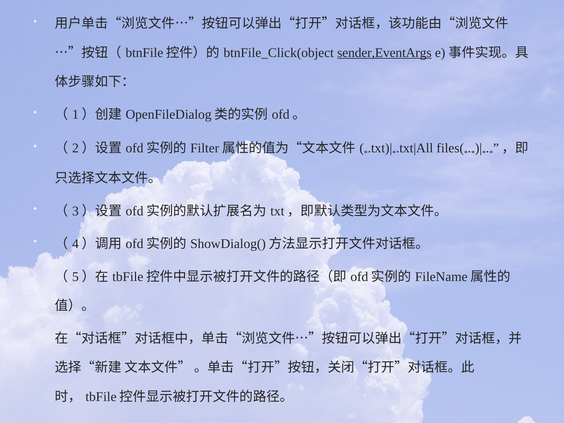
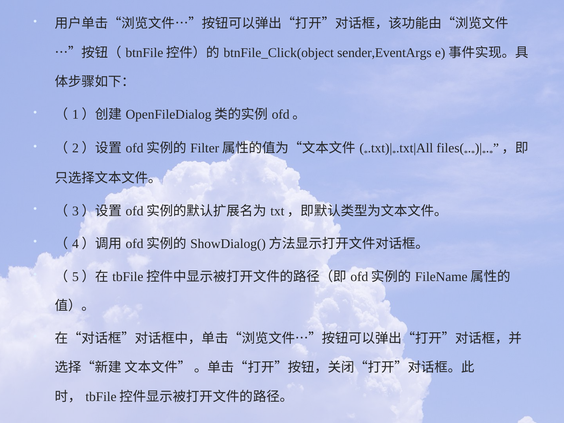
sender,EventArgs underline: present -> none (384, 53)
